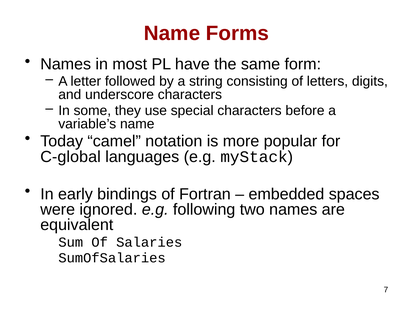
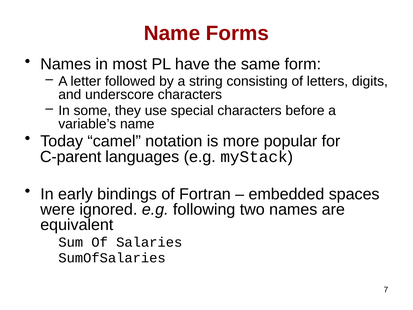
C-global: C-global -> C-parent (71, 157)
